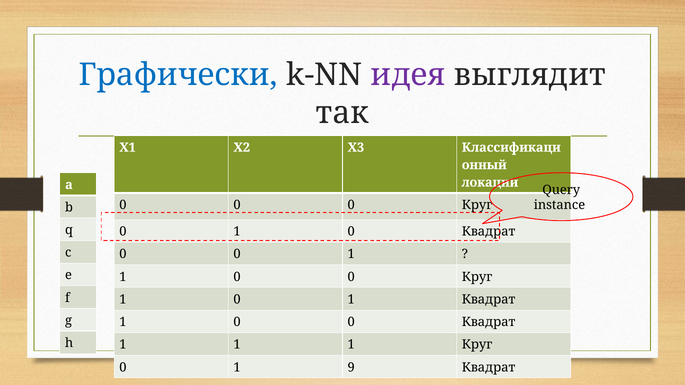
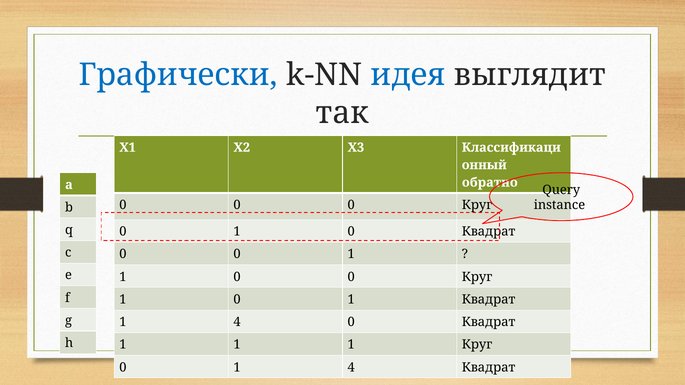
идея colour: purple -> blue (408, 75)
локации: локации -> обратно (490, 183)
0: 0 -> 4 (237, 322)
0 1 9: 9 -> 4 (351, 368)
